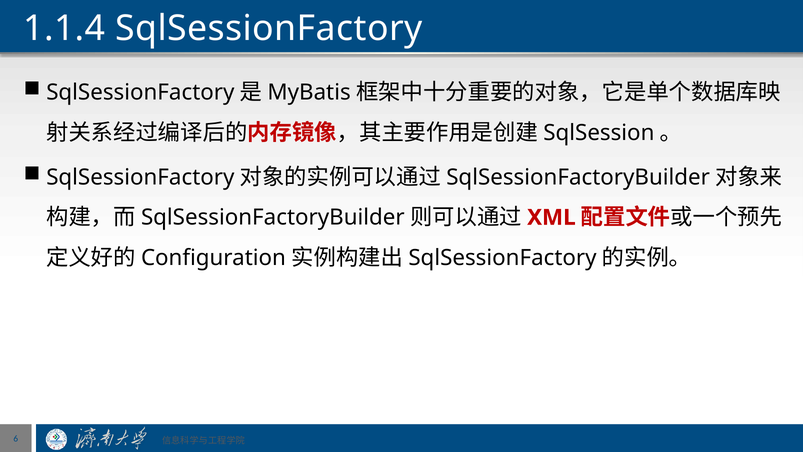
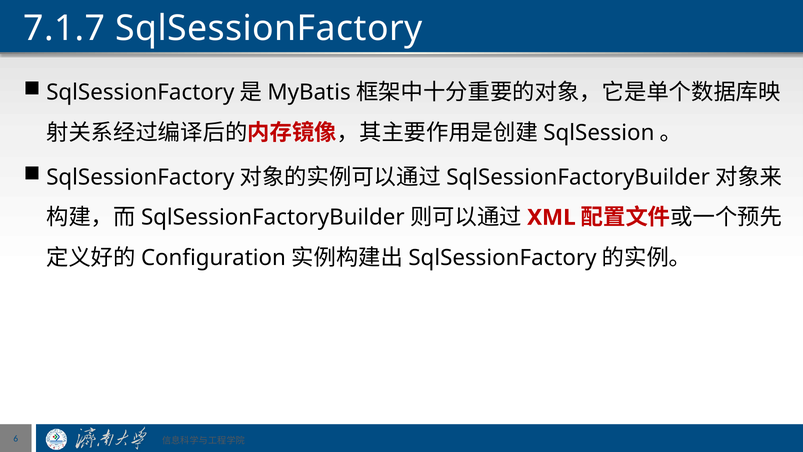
1.1.4: 1.1.4 -> 7.1.7 (64, 29)
